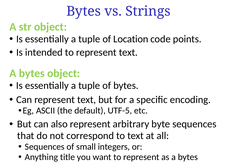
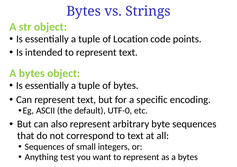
UTF-5: UTF-5 -> UTF-0 (120, 111)
title: title -> test (67, 157)
